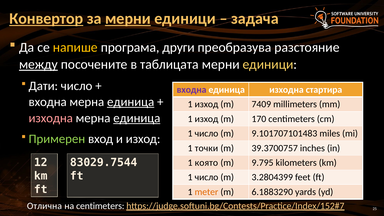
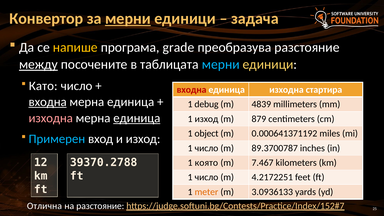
Конвертор underline: present -> none (46, 19)
други: други -> grade (179, 47)
мерни colour: white -> light blue (221, 64)
Дати: Дати -> Като (43, 86)
входна colour: purple -> red (192, 90)
входна underline: none -> present (48, 102)
единица underline: present -> none (131, 102)
изход: изход -> debug (207, 104)
7409: 7409 -> 4839 (261, 104)
170: 170 -> 879 (259, 119)
число: число -> object (207, 134)
9.101707101483: 9.101707101483 -> 0.000641371192 (284, 134)
Примерен colour: light green -> light blue (57, 139)
точки: точки -> число (206, 148)
39.3700757: 39.3700757 -> 89.3700787 (275, 148)
83029.7544: 83029.7544 -> 39370.2788 (104, 163)
9.795: 9.795 -> 7.467 (263, 163)
3.2804399: 3.2804399 -> 4.2172251 (272, 177)
6.1883290: 6.1883290 -> 3.0936133 (272, 192)
на centimeters: centimeters -> разстояние (100, 206)
